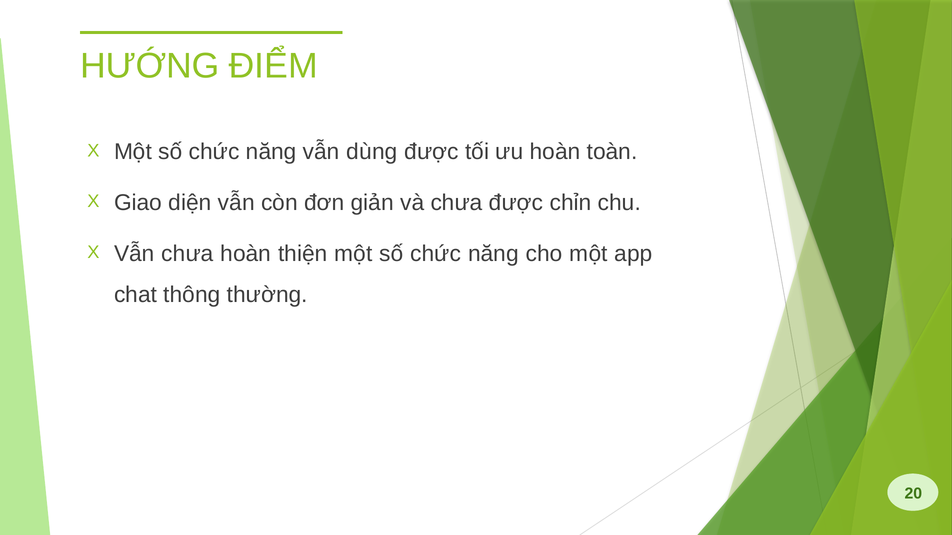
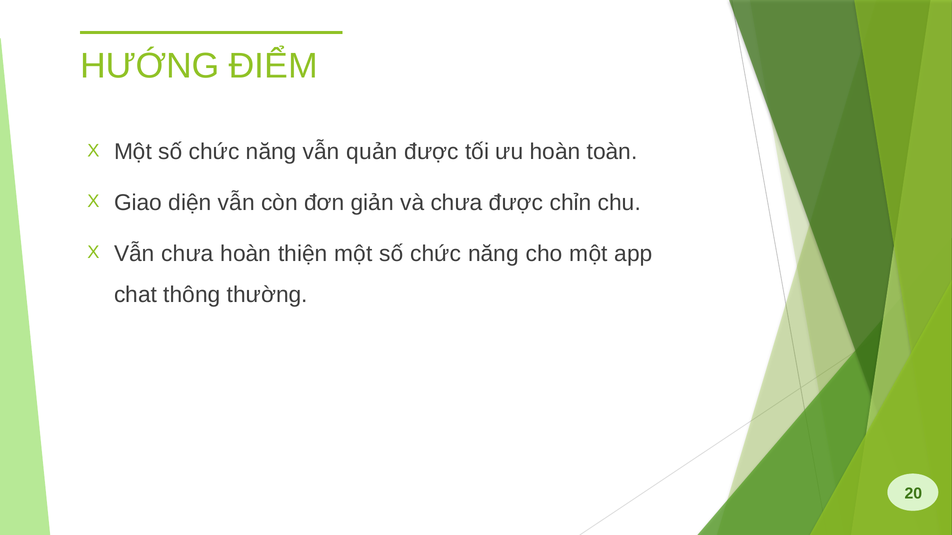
dùng: dùng -> quản (372, 152)
